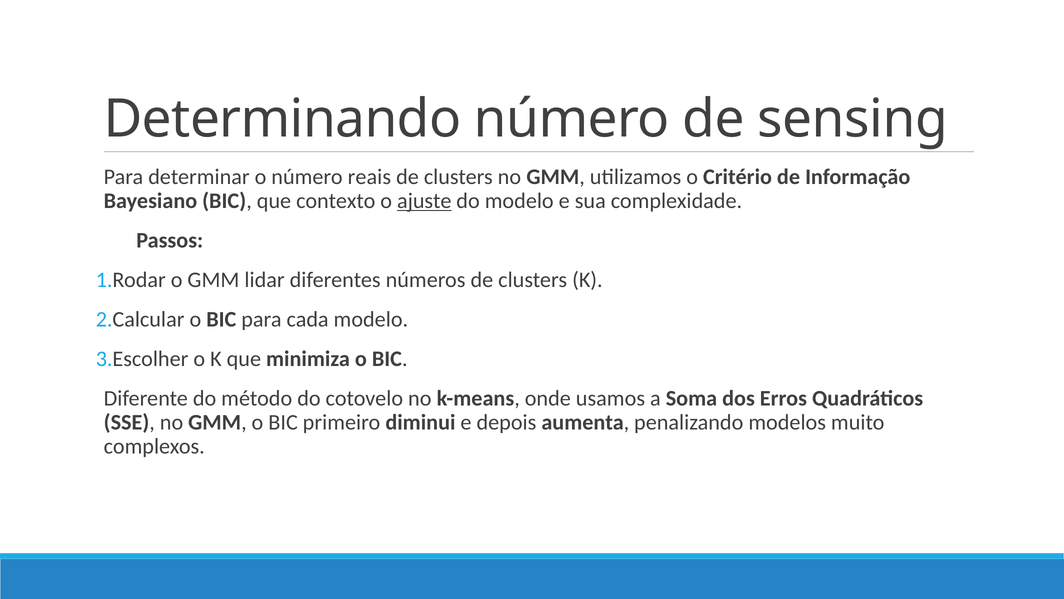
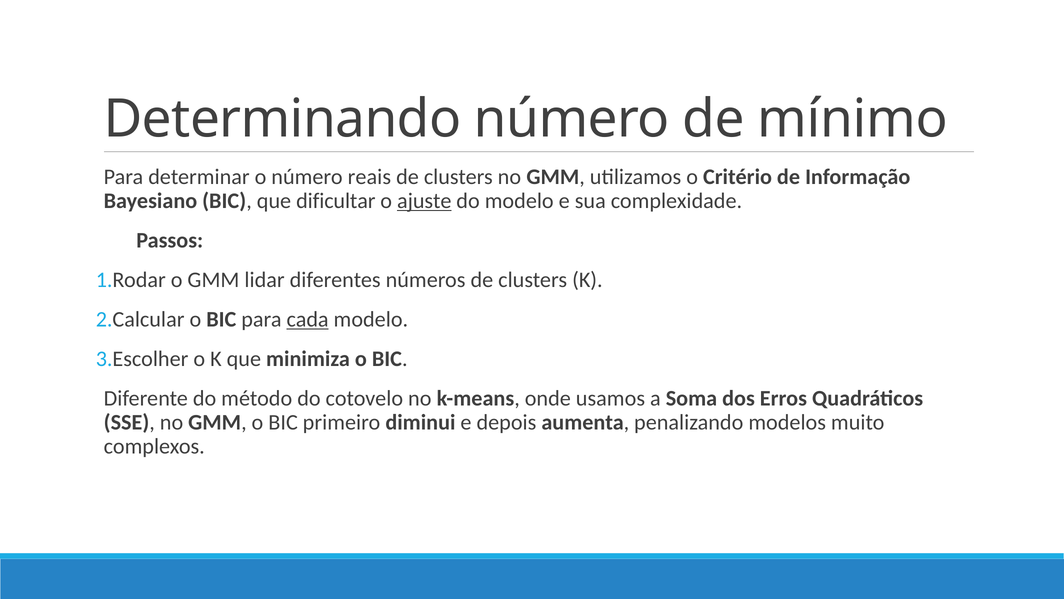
sensing: sensing -> mínimo (852, 119)
contexto: contexto -> dificultar (336, 201)
cada underline: none -> present (308, 319)
